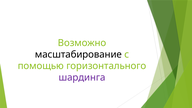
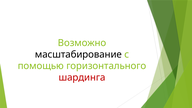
шардинга colour: purple -> red (82, 77)
